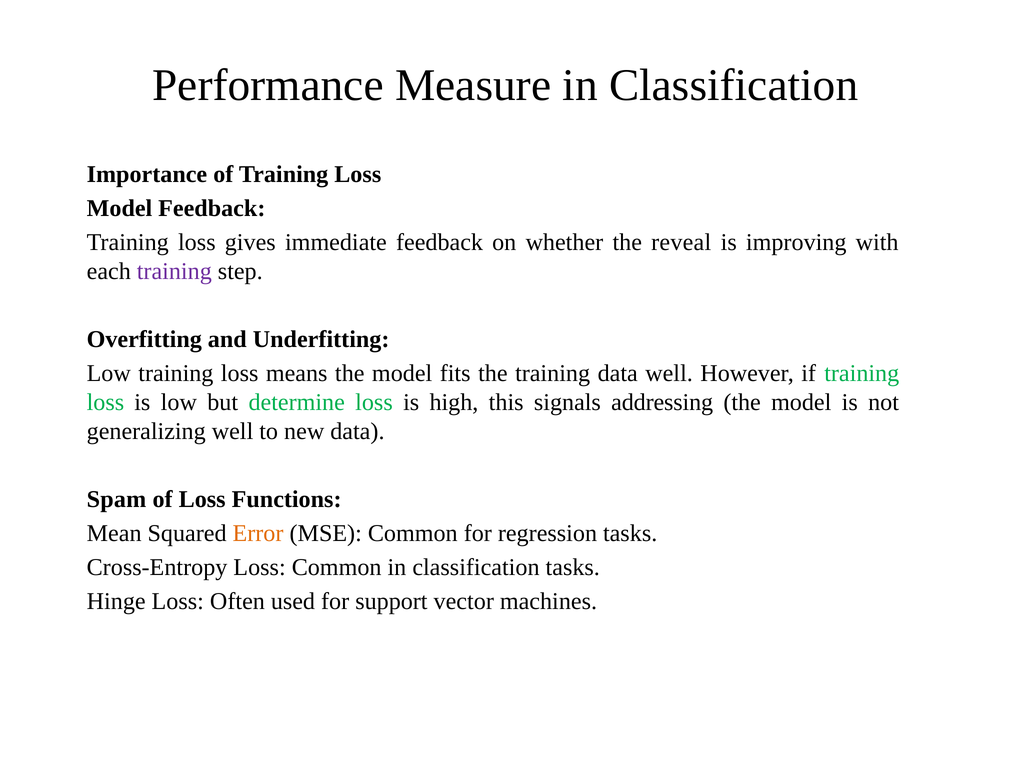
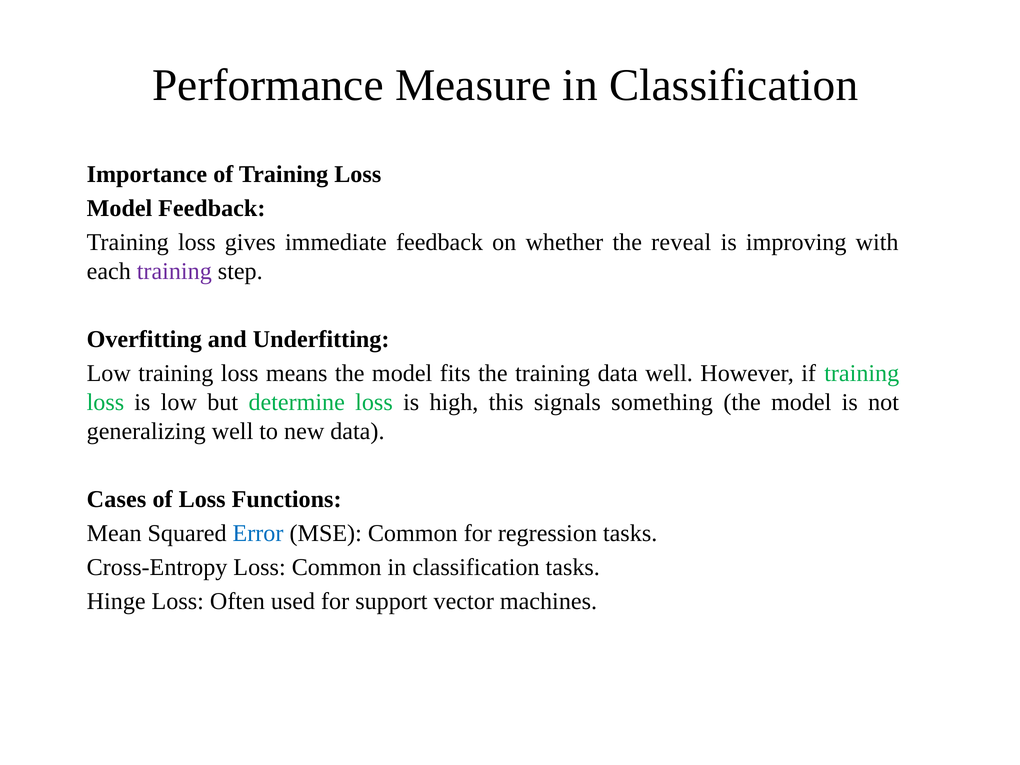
addressing: addressing -> something (662, 402)
Spam: Spam -> Cases (117, 499)
Error colour: orange -> blue (258, 533)
